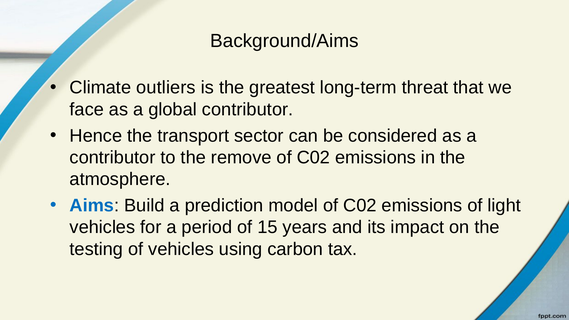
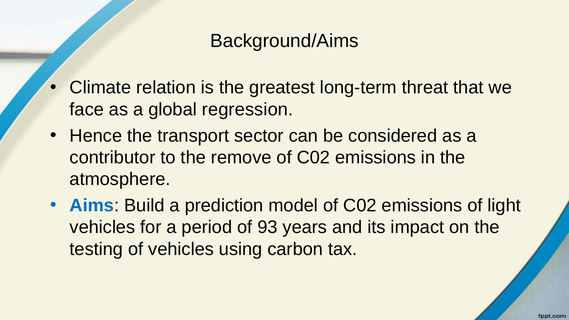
outliers: outliers -> relation (166, 88)
global contributor: contributor -> regression (248, 109)
15: 15 -> 93 (267, 227)
